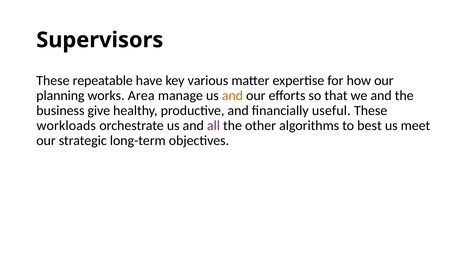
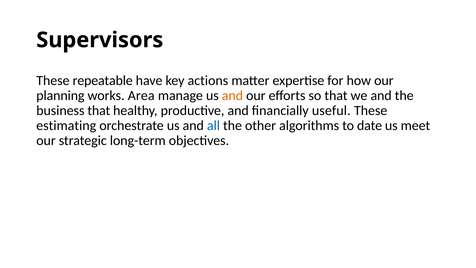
various: various -> actions (208, 80)
business give: give -> that (99, 110)
workloads: workloads -> estimating (66, 125)
all colour: purple -> blue (213, 125)
best: best -> date (370, 125)
